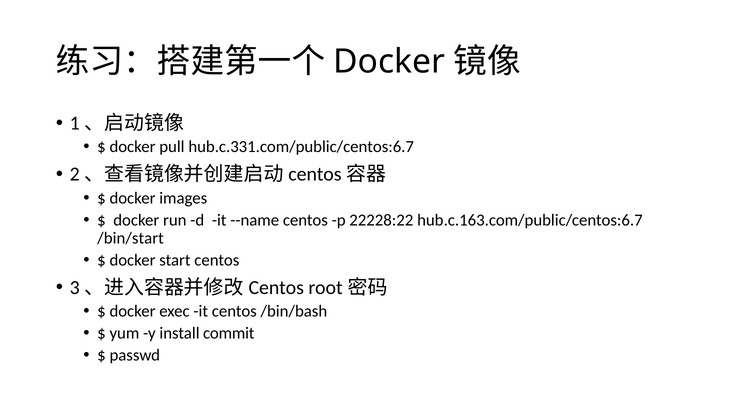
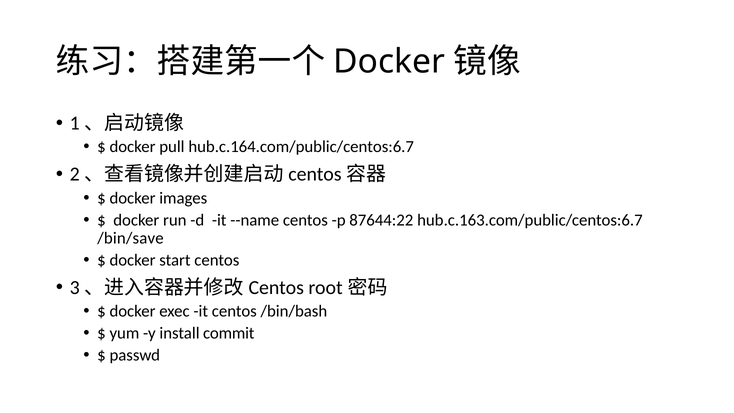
hub.c.331.com/public/centos:6.7: hub.c.331.com/public/centos:6.7 -> hub.c.164.com/public/centos:6.7 (301, 147)
22228:22: 22228:22 -> 87644:22 (381, 220)
/bin/start: /bin/start -> /bin/save (130, 238)
